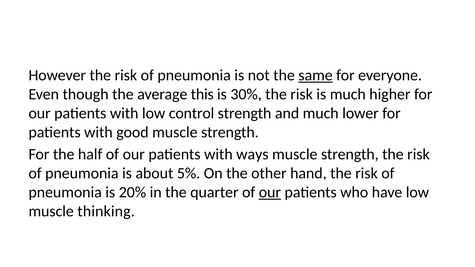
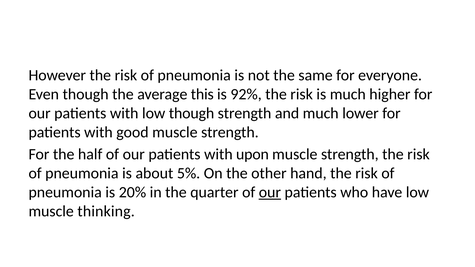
same underline: present -> none (316, 75)
30%: 30% -> 92% (246, 94)
low control: control -> though (192, 113)
ways: ways -> upon (252, 154)
